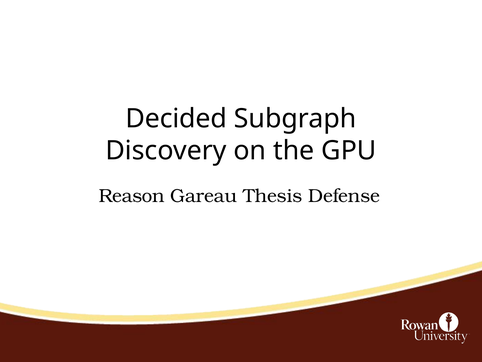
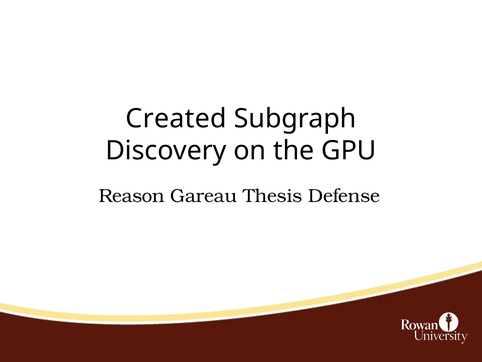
Decided: Decided -> Created (176, 118)
